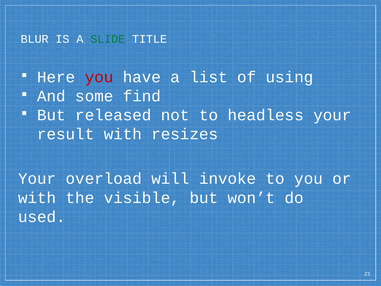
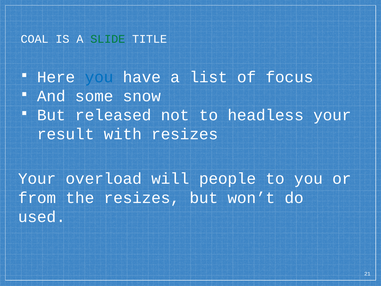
BLUR: BLUR -> COAL (35, 39)
you colour: red -> blue (99, 77)
using: using -> focus (289, 77)
find: find -> snow (142, 96)
invoke: invoke -> people (228, 179)
with: with -> from (37, 198)
the visible: visible -> resizes (142, 198)
